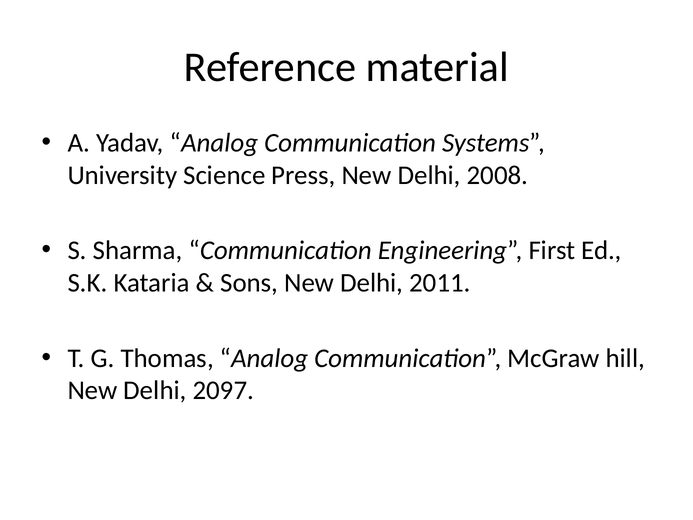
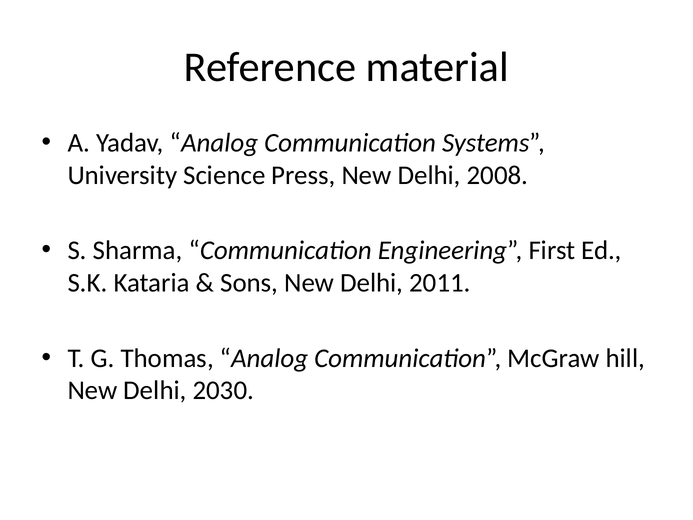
2097: 2097 -> 2030 (223, 390)
